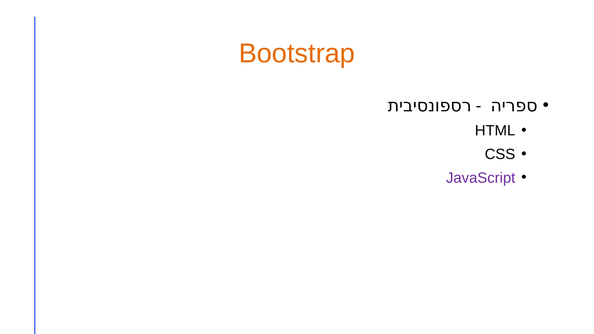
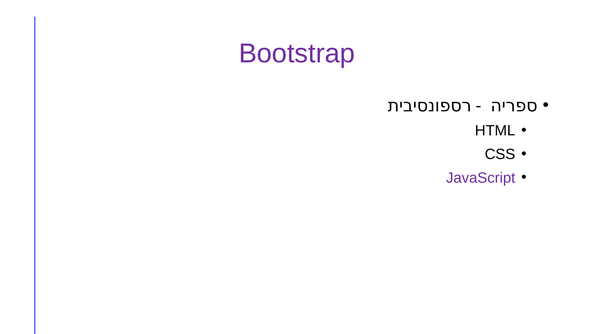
Bootstrap colour: orange -> purple (297, 54)
